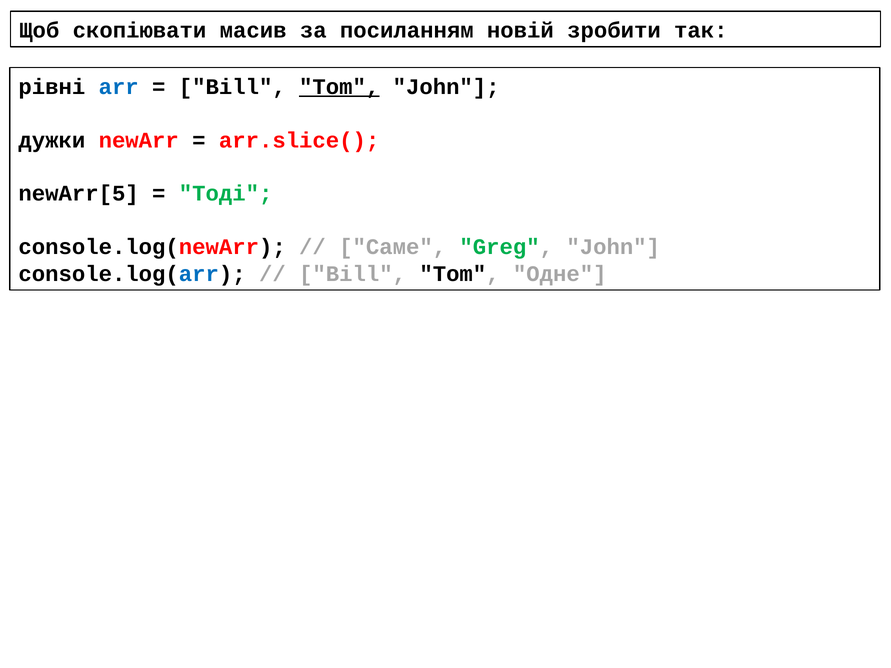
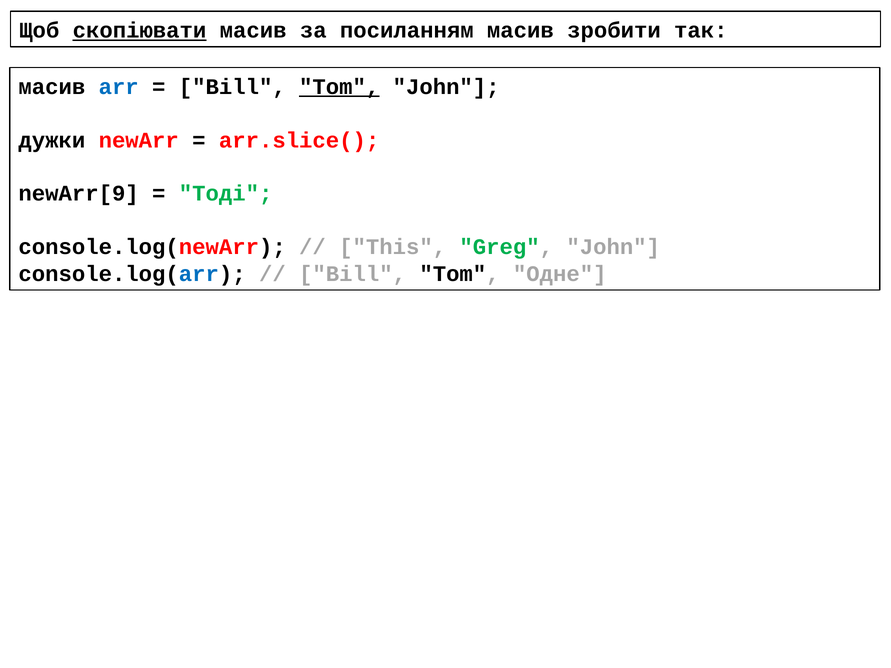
скопіювати underline: none -> present (140, 31)
посиланням новій: новій -> масив (520, 31)
рівні: рівні -> масив (52, 87)
newArr[5: newArr[5 -> newArr[9 (79, 194)
Саме: Саме -> This (393, 247)
